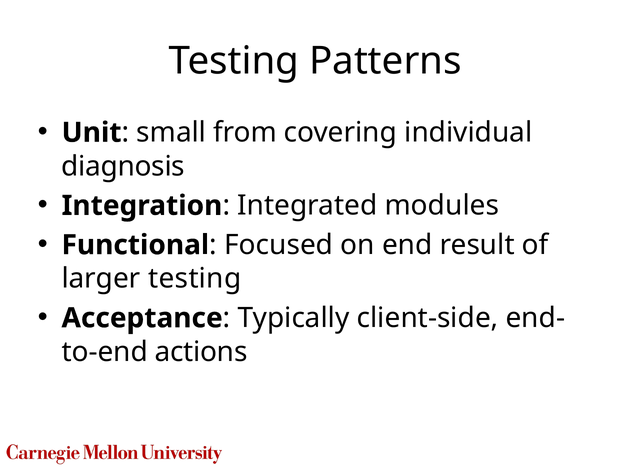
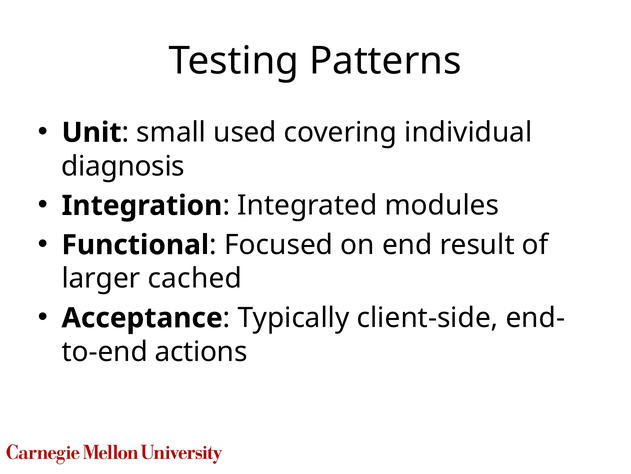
from: from -> used (245, 132)
larger testing: testing -> cached (195, 278)
